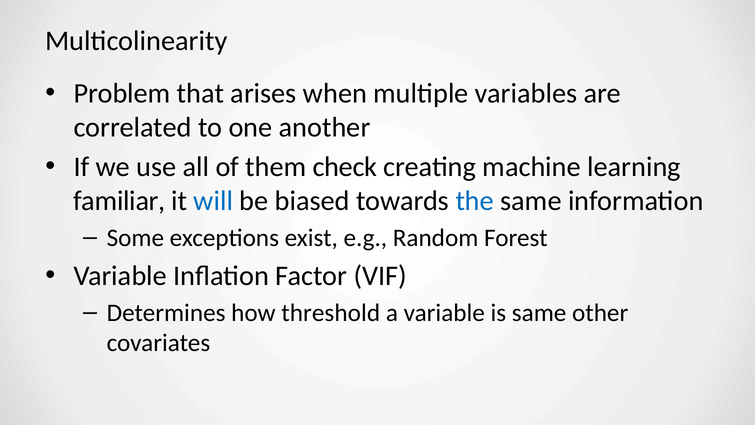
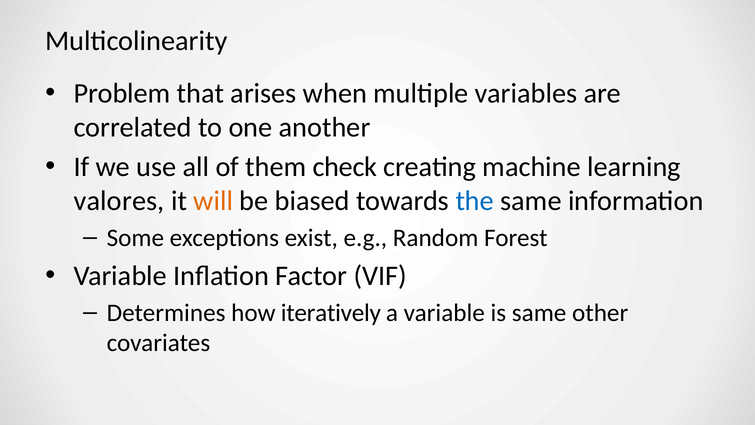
familiar: familiar -> valores (119, 201)
will colour: blue -> orange (213, 201)
threshold: threshold -> iteratively (331, 313)
